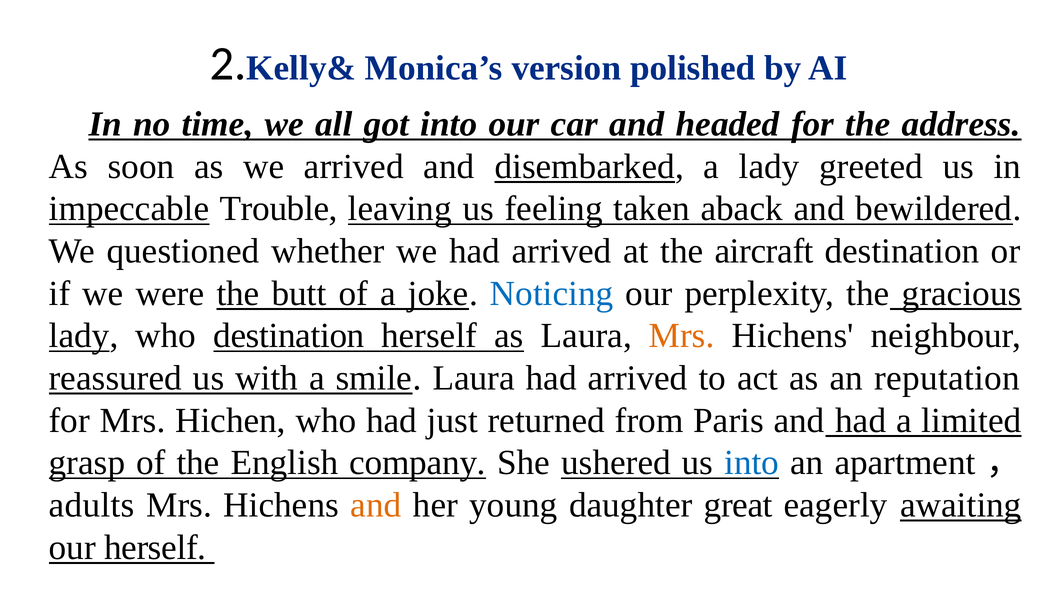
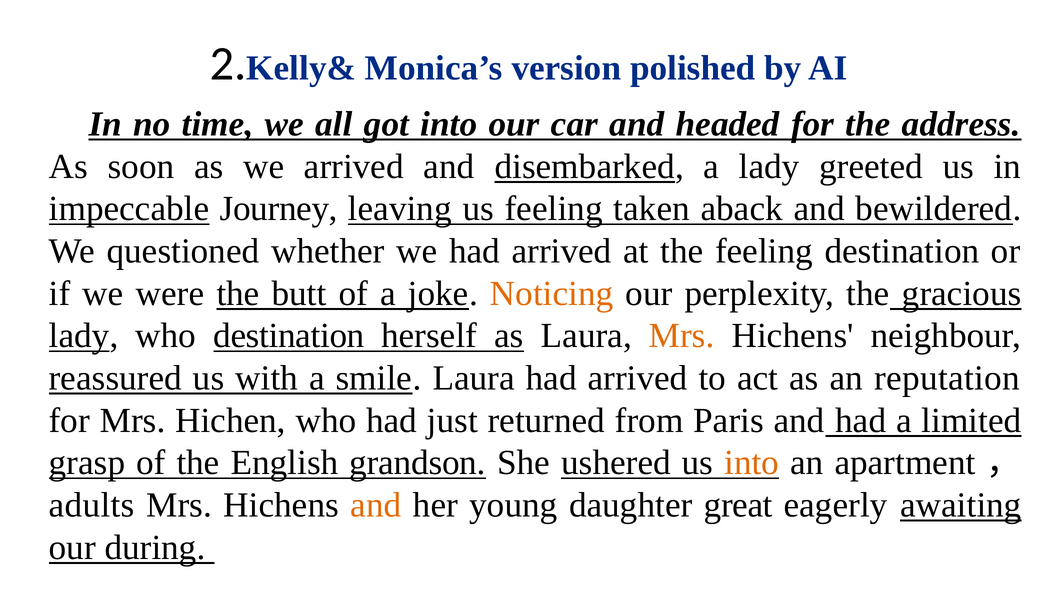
Trouble: Trouble -> Journey (279, 209)
the aircraft: aircraft -> feeling (764, 251)
Noticing colour: blue -> orange (552, 294)
company: company -> grandson (418, 463)
into colour: blue -> orange (752, 463)
our herself: herself -> during (155, 547)
